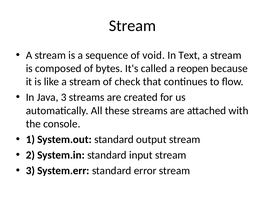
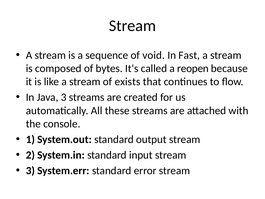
Text: Text -> Fast (189, 55)
check: check -> exists (128, 82)
